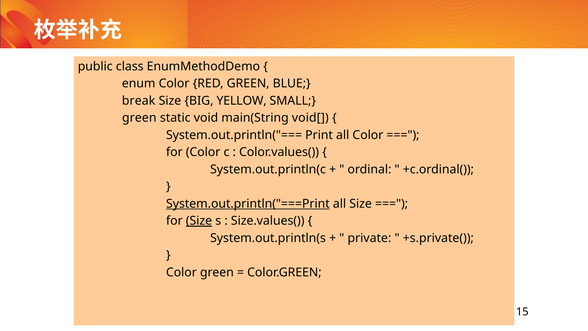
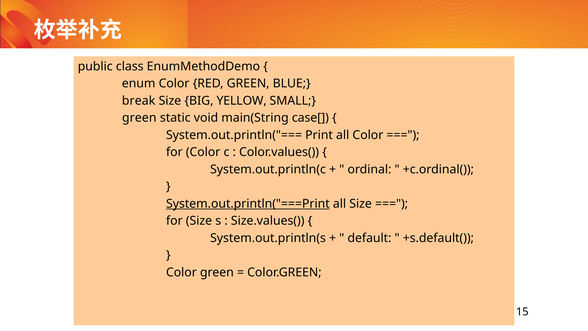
void[: void[ -> case[ (310, 118)
Size underline: present -> none (199, 221)
private: private -> default (369, 238)
+s.private(: +s.private( -> +s.default( (438, 238)
